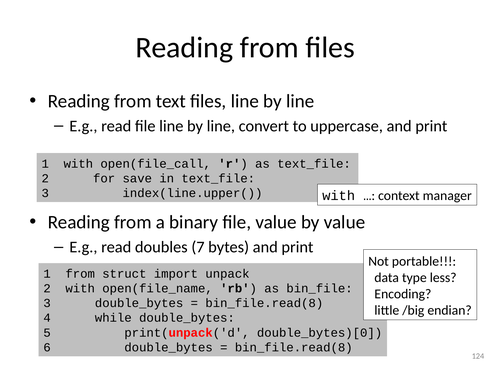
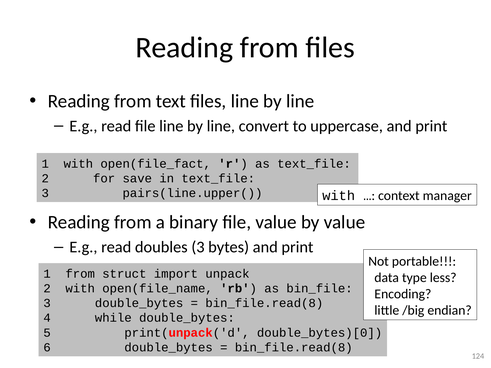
open(file_call: open(file_call -> open(file_fact (156, 164)
index(line.upper(: index(line.upper( -> pairs(line.upper( (193, 193)
doubles 7: 7 -> 3 (198, 247)
